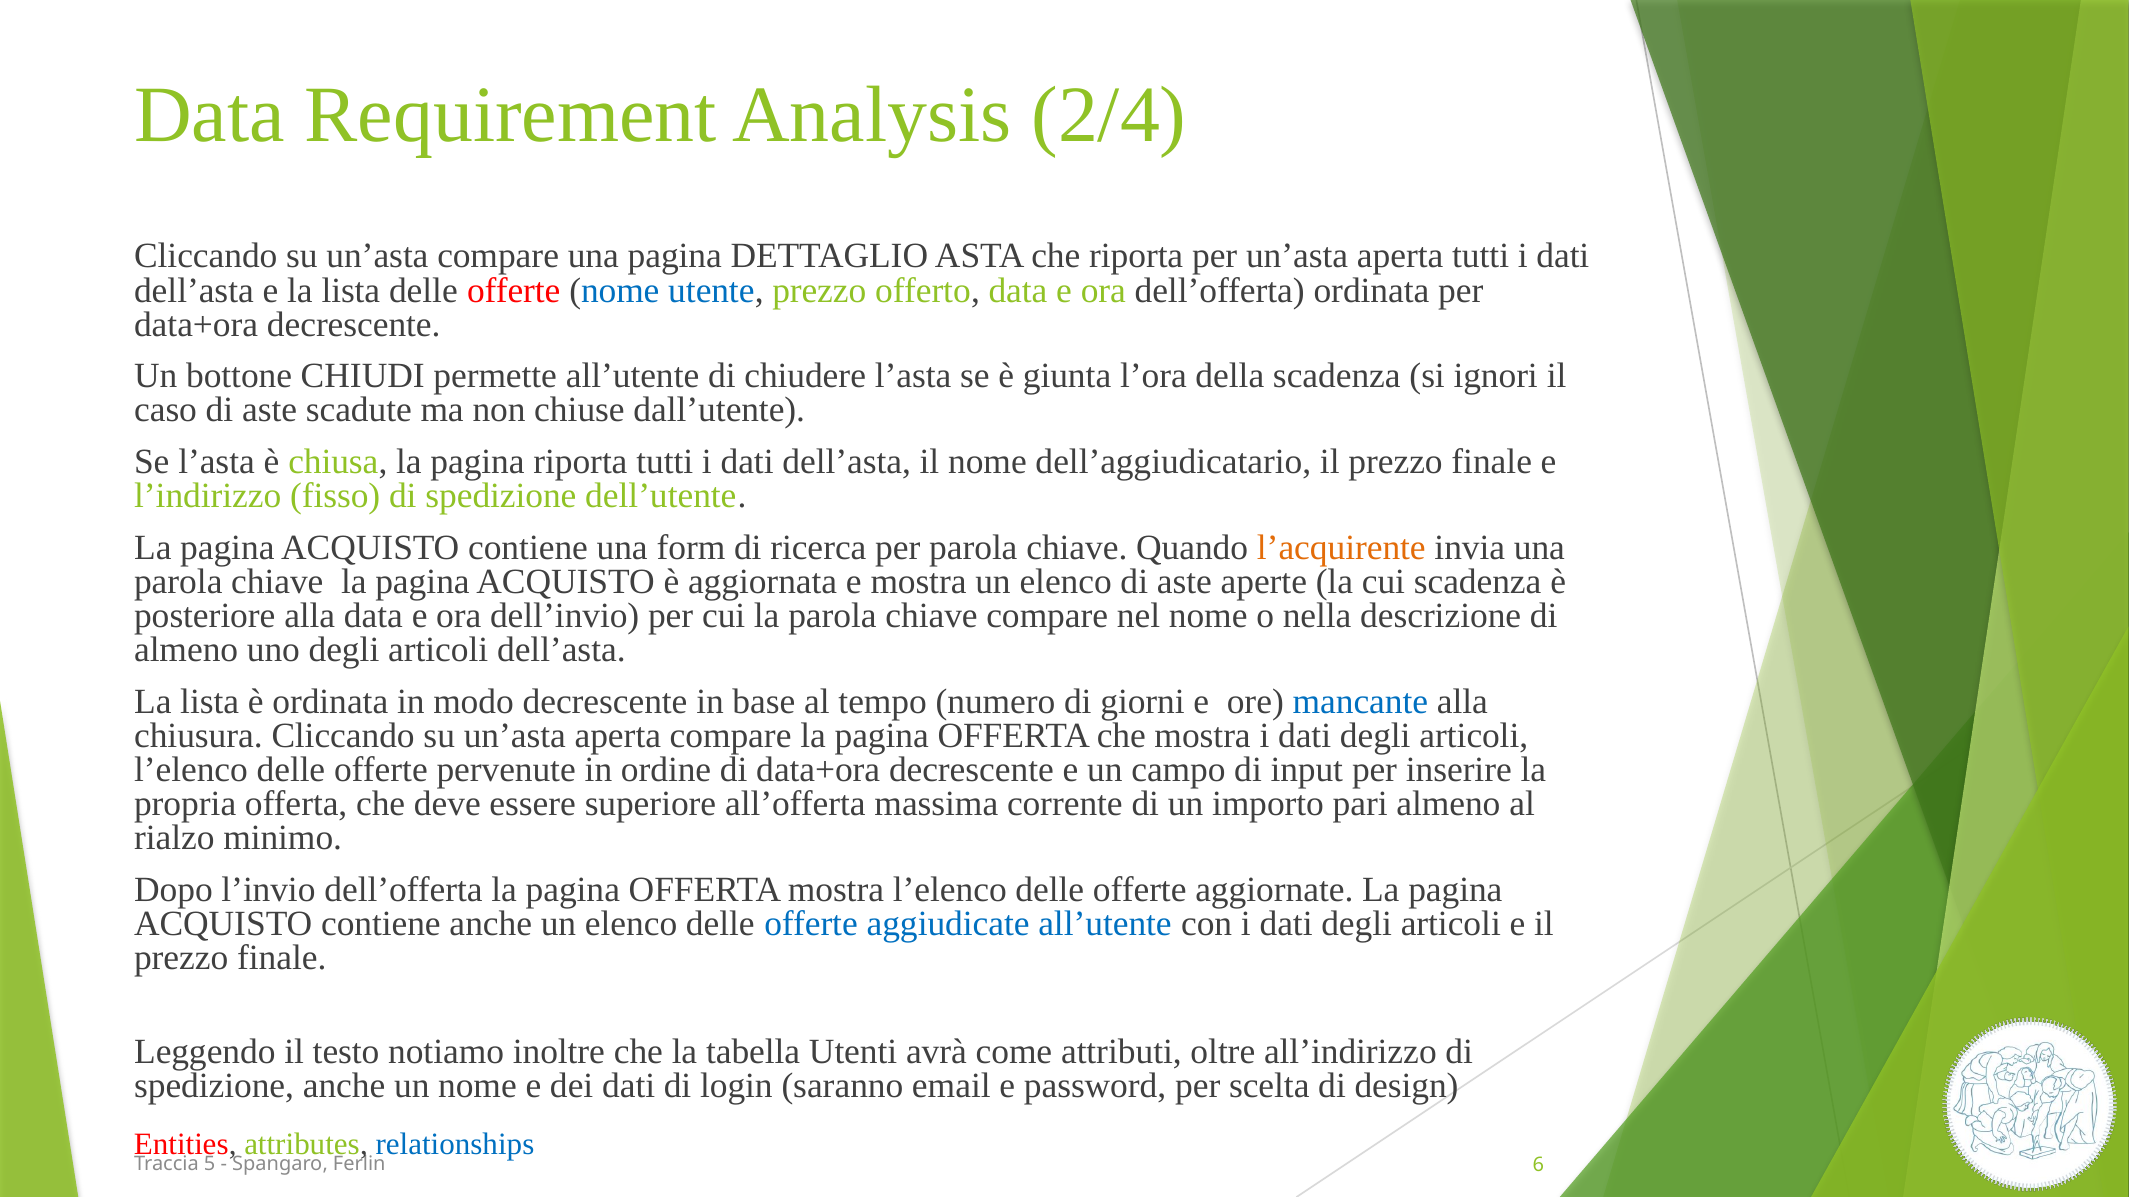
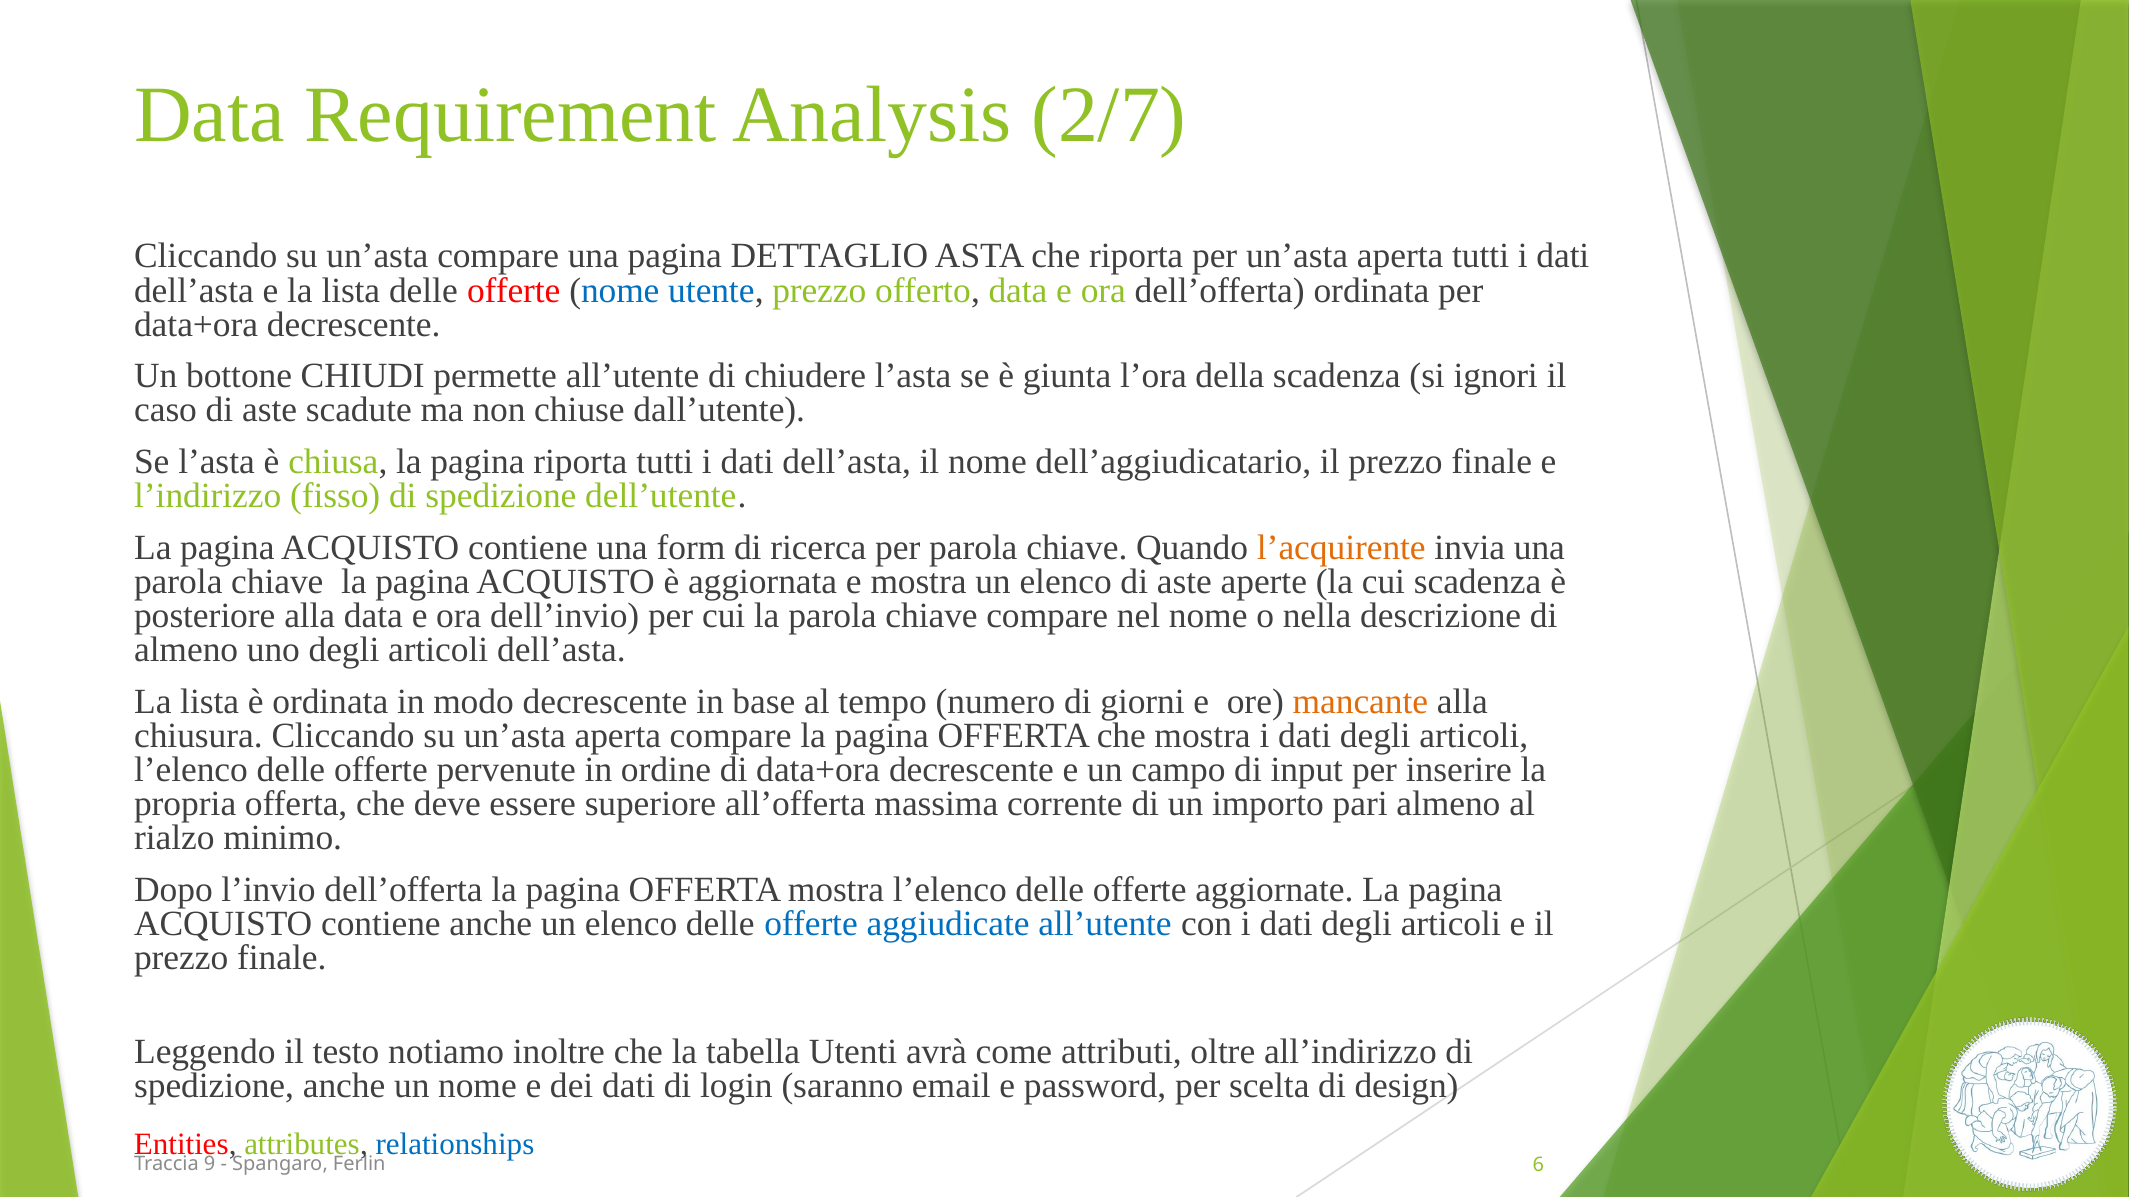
2/4: 2/4 -> 2/7 (1109, 115)
mancante colour: blue -> orange (1360, 702)
5: 5 -> 9 (210, 1164)
